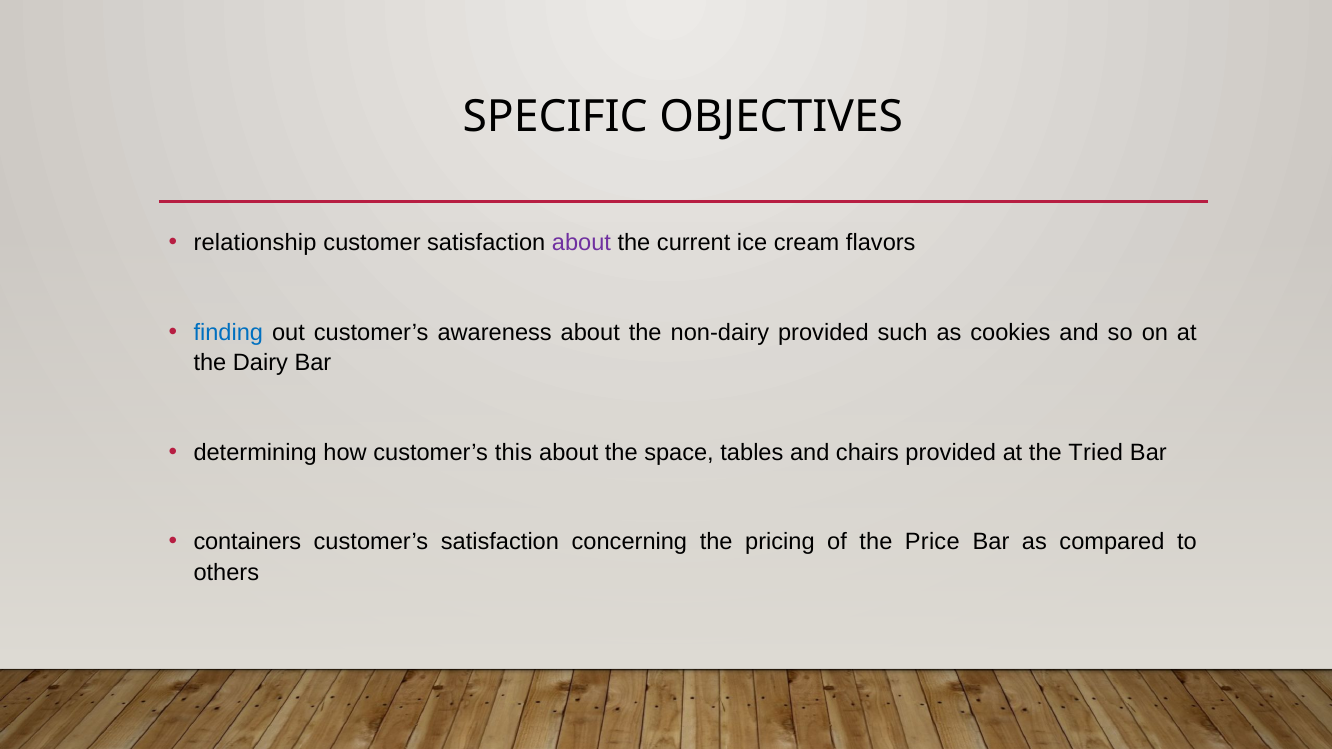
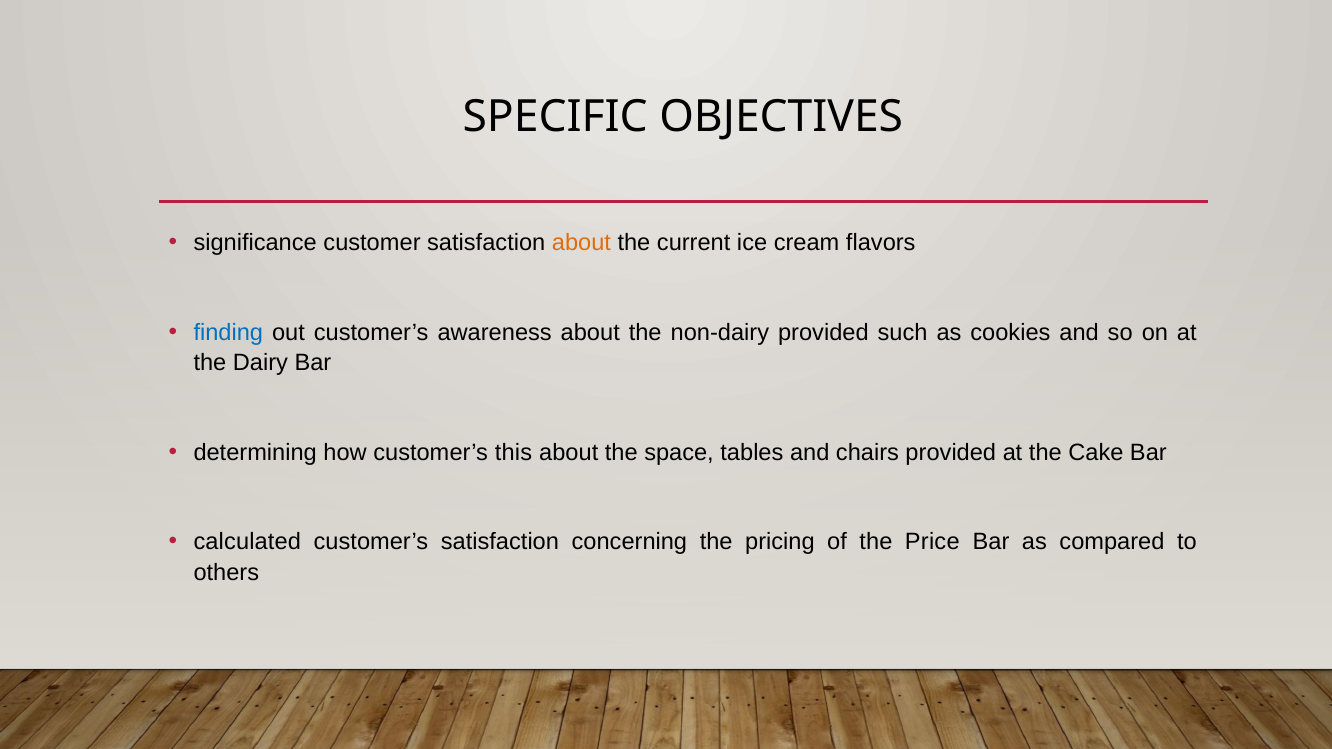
relationship: relationship -> significance (255, 243)
about colour: purple -> orange (581, 243)
Tried: Tried -> Cake (1096, 453)
containers: containers -> calculated (247, 542)
